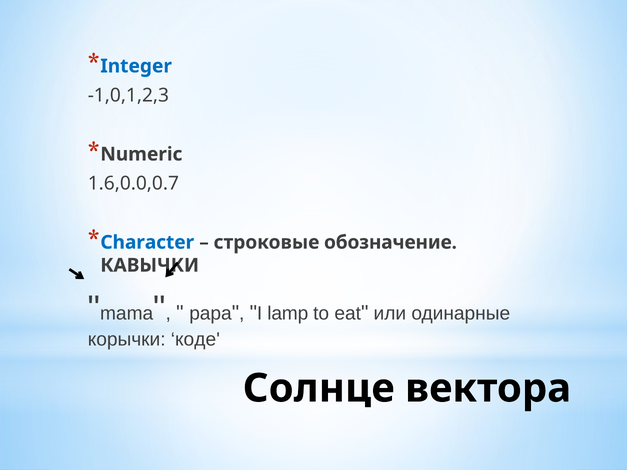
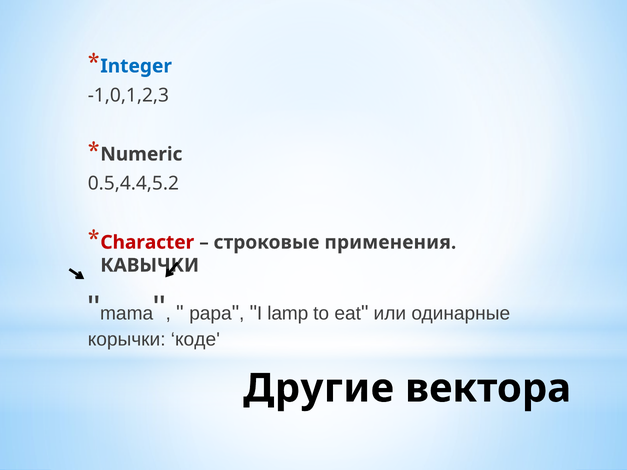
1.6,0.0,0.7: 1.6,0.0,0.7 -> 0.5,4.4,5.2 (133, 184)
Character colour: blue -> red (147, 243)
обозначение: обозначение -> применения (390, 243)
Солнце: Солнце -> Другие (319, 389)
